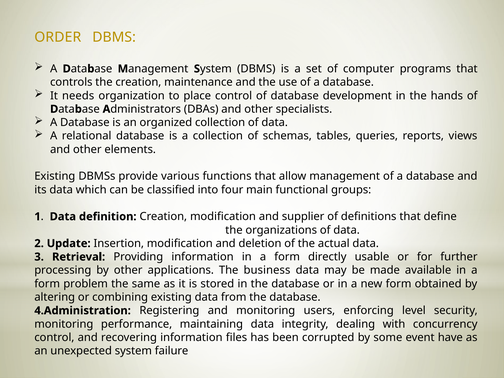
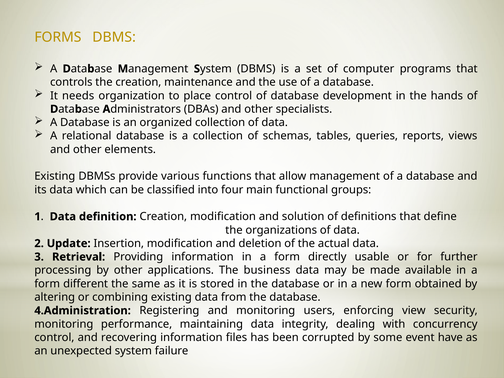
ORDER: ORDER -> FORMS (58, 37)
supplier: supplier -> solution (303, 217)
problem: problem -> different (86, 284)
level: level -> view (414, 311)
